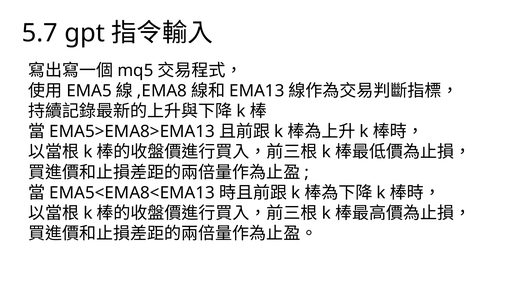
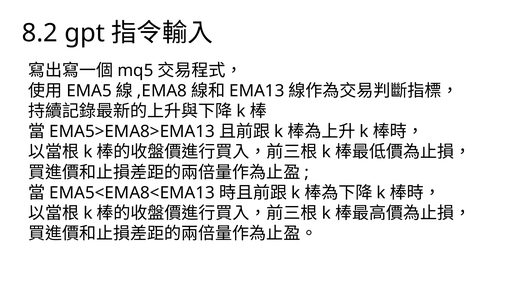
5.7: 5.7 -> 8.2 (40, 33)
